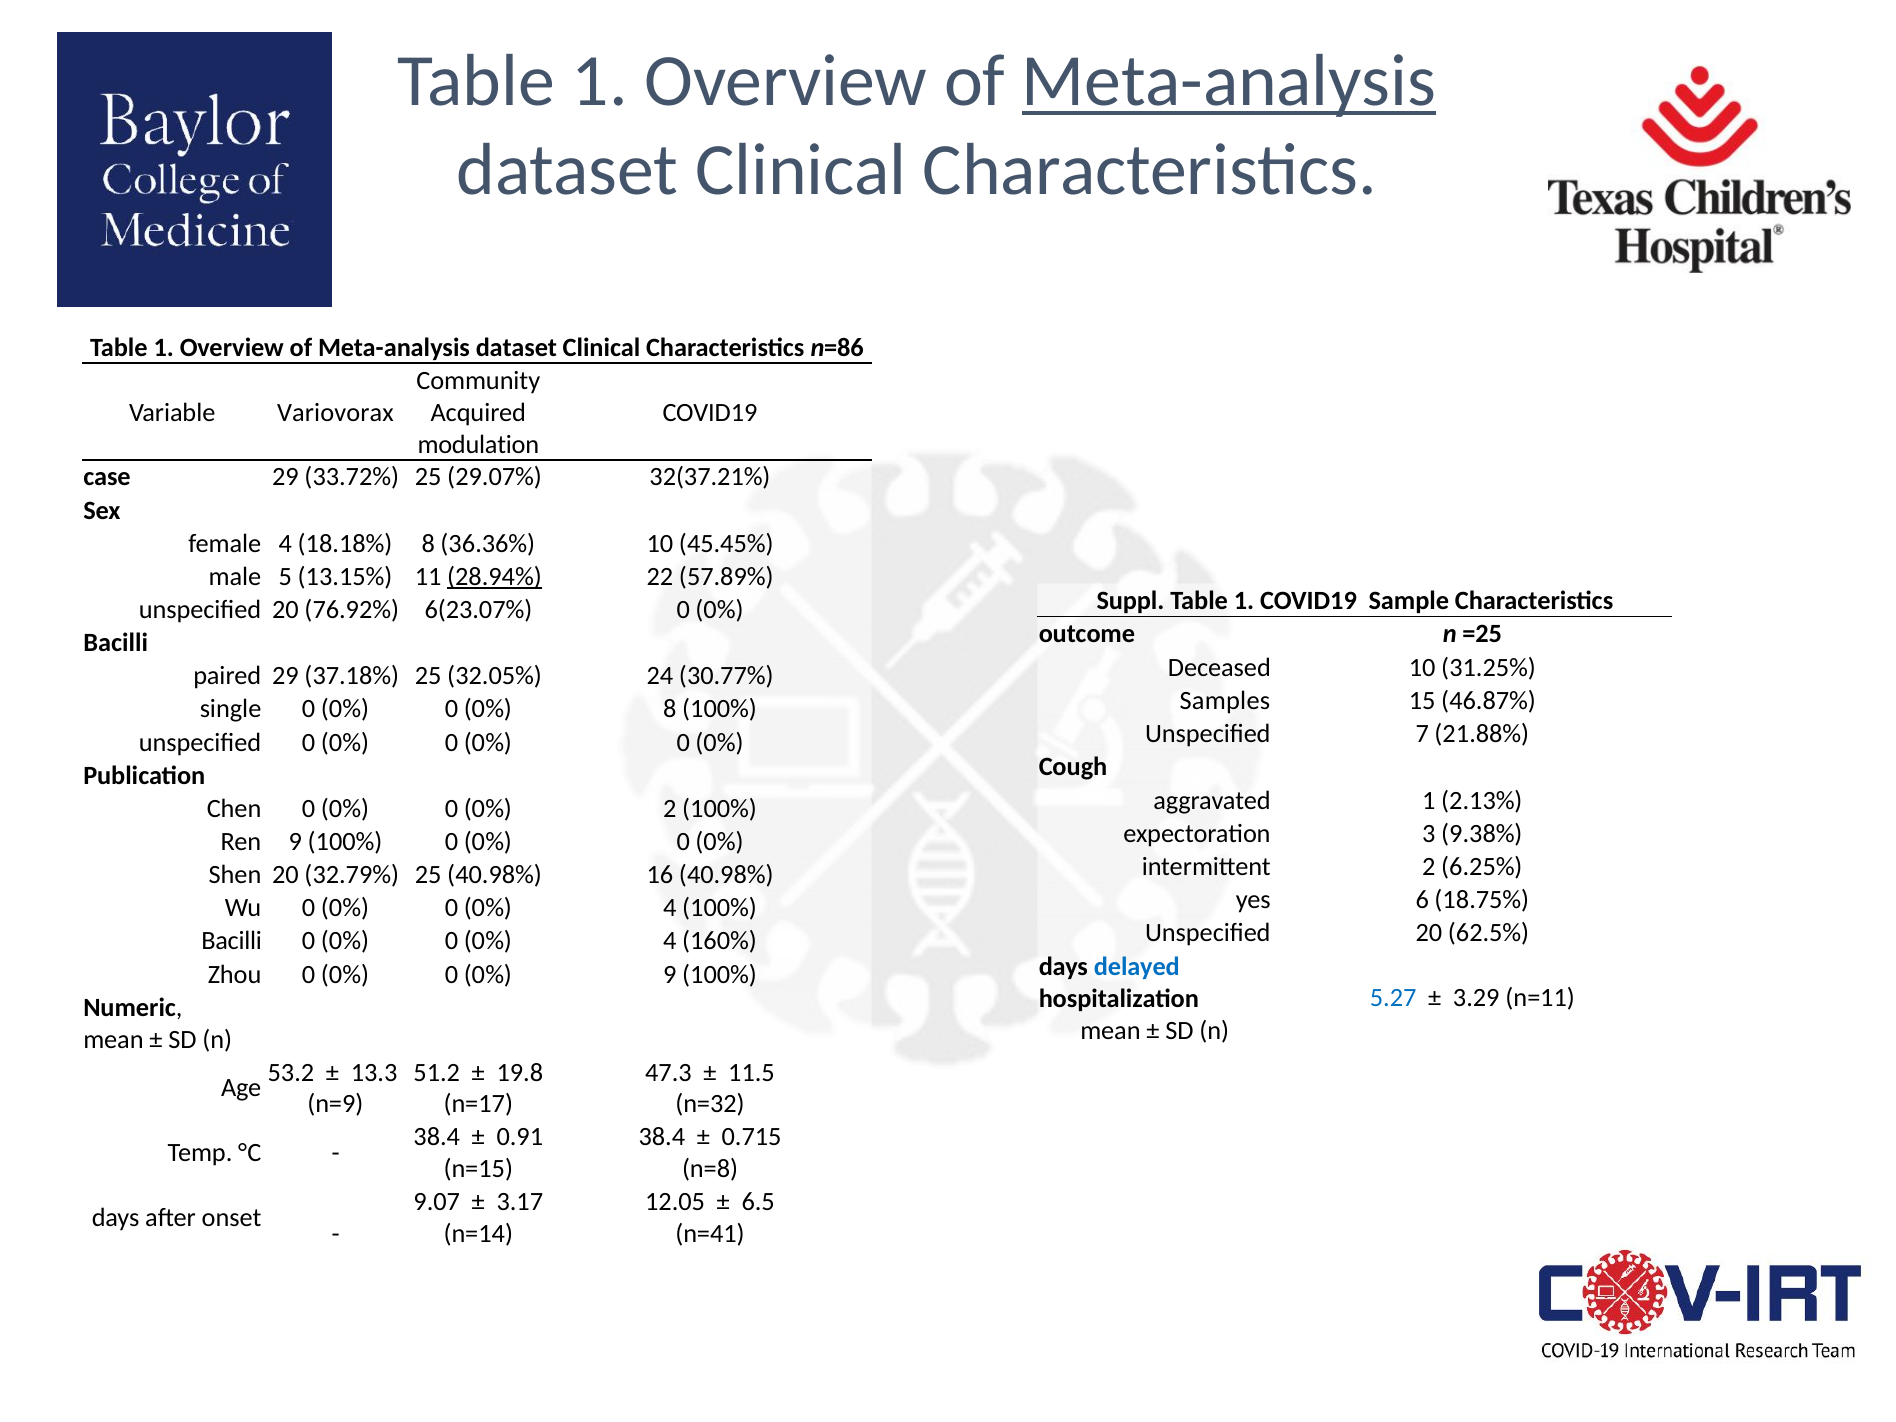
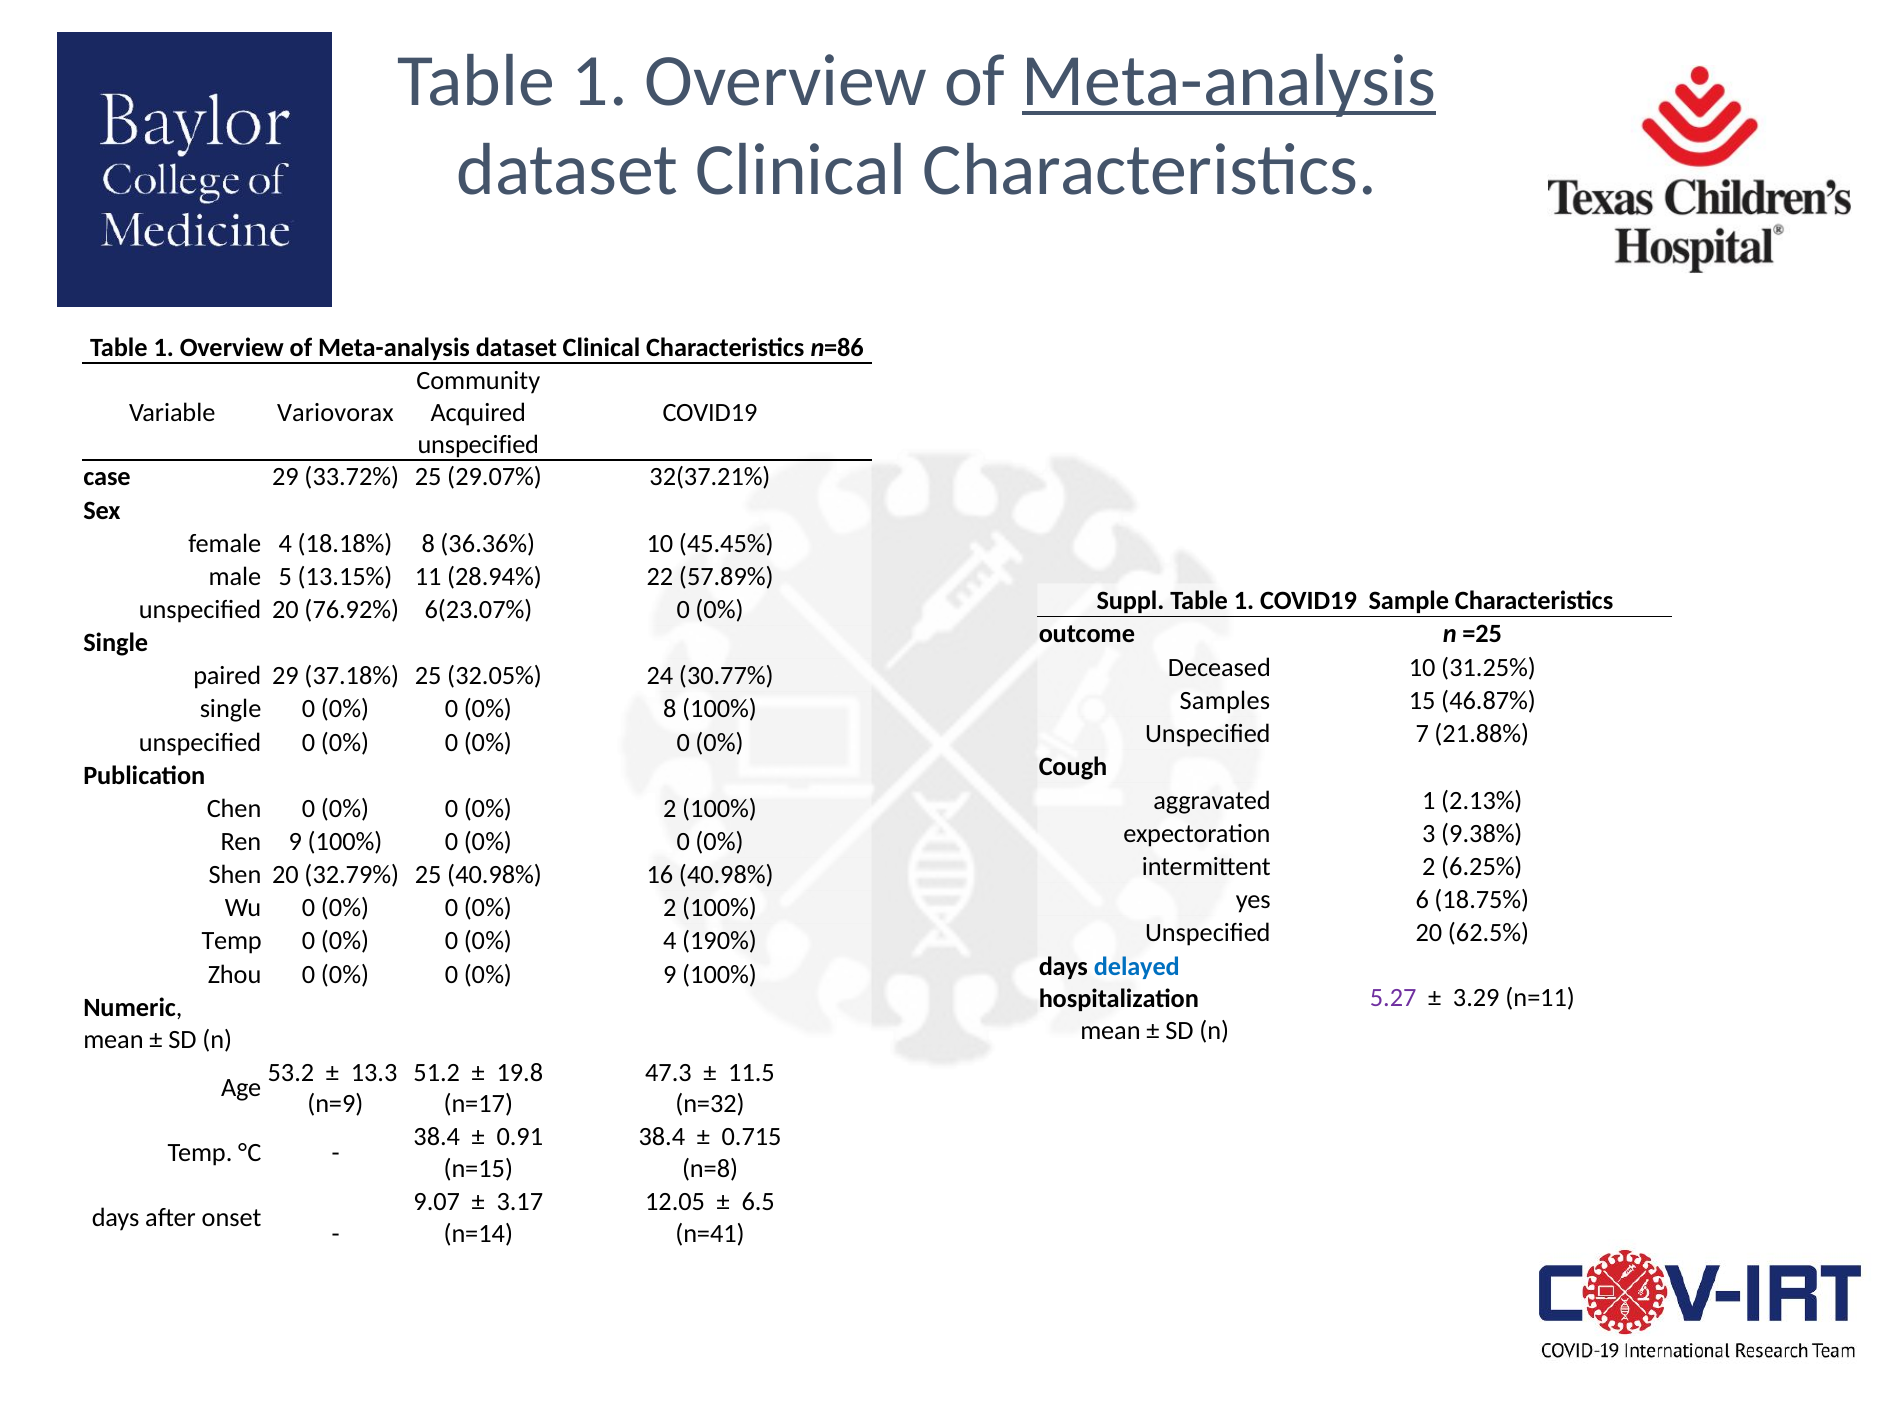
modulation: modulation -> unspecified (478, 445)
28.94% underline: present -> none (494, 577)
Bacilli: Bacilli -> Single (116, 643)
4: 4 -> 2 (670, 908)
Bacilli: Bacilli -> Temp (232, 941)
160%: 160% -> 190% (720, 941)
5.27 colour: blue -> purple (1393, 998)
